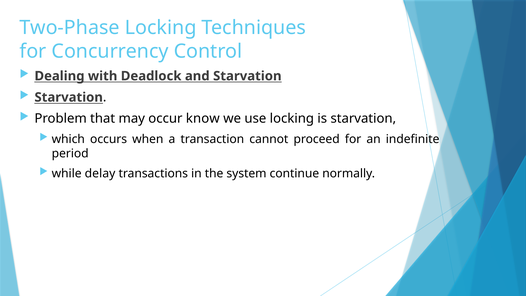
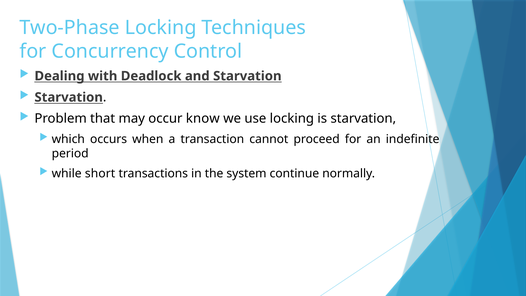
delay: delay -> short (100, 173)
